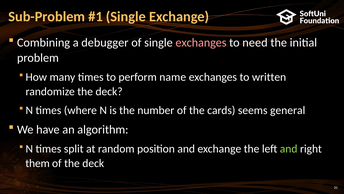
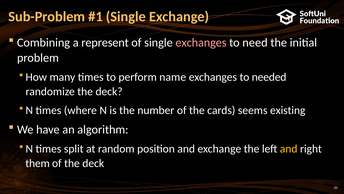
debugger: debugger -> represent (105, 42)
written: written -> needed (269, 77)
general: general -> existing (288, 110)
and colour: light green -> yellow (289, 148)
